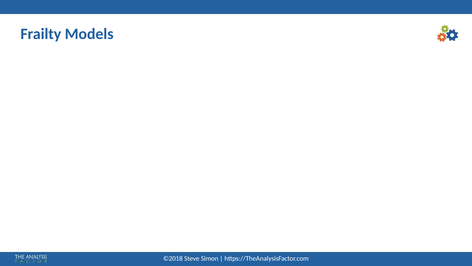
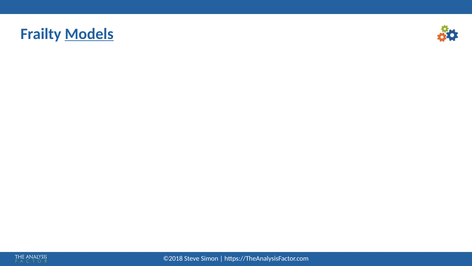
Models underline: none -> present (89, 34)
